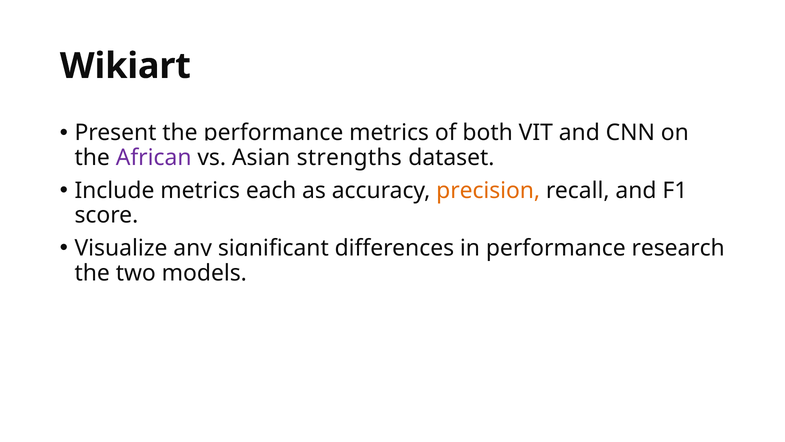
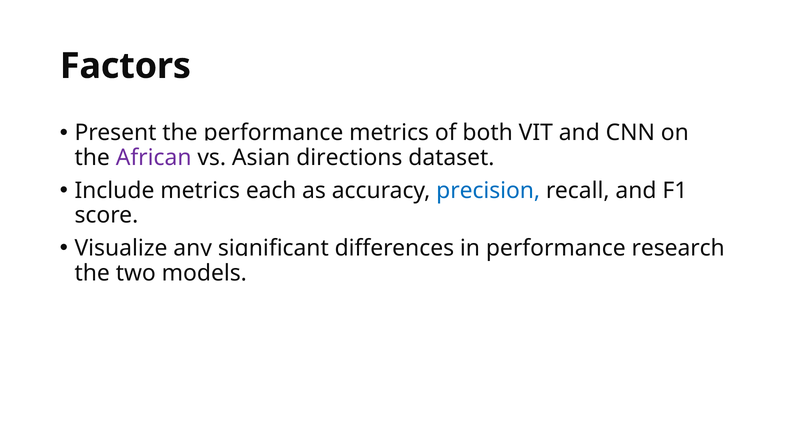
Wikiart: Wikiart -> Factors (125, 66)
strengths: strengths -> directions (349, 157)
precision colour: orange -> blue (488, 190)
